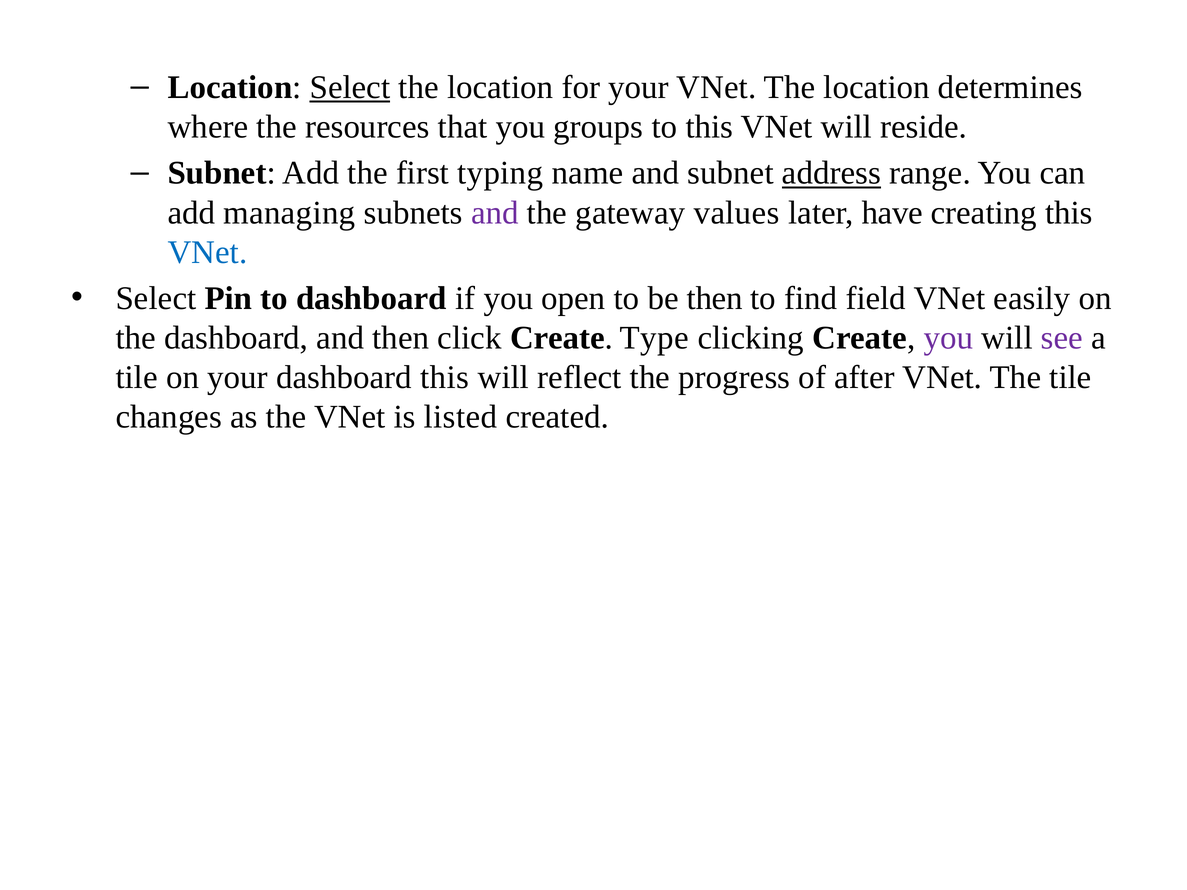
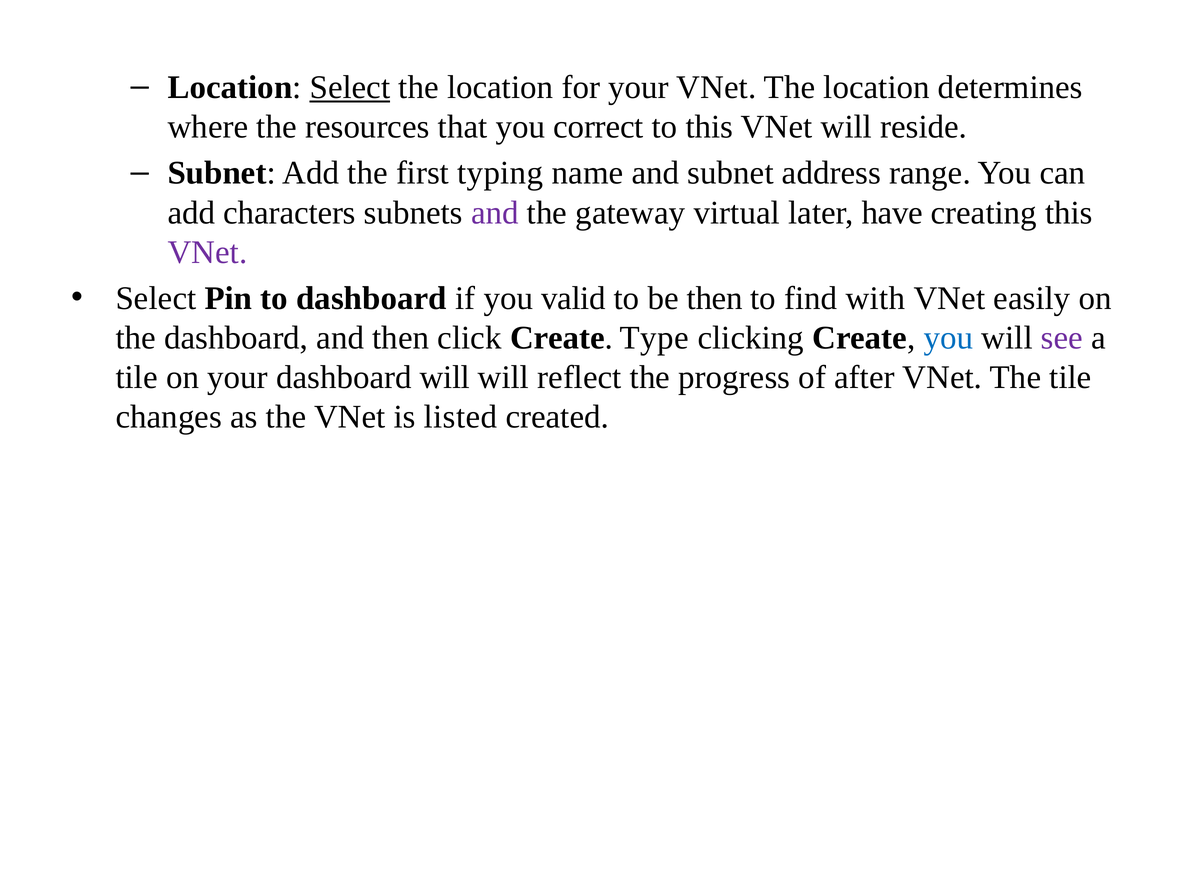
groups: groups -> correct (599, 127)
address underline: present -> none (831, 173)
managing: managing -> characters (290, 213)
values: values -> virtual (737, 213)
VNet colour: blue -> purple (207, 252)
open: open -> valid (573, 298)
field: field -> with (876, 298)
you colour: purple -> blue (948, 338)
dashboard this: this -> will (445, 378)
